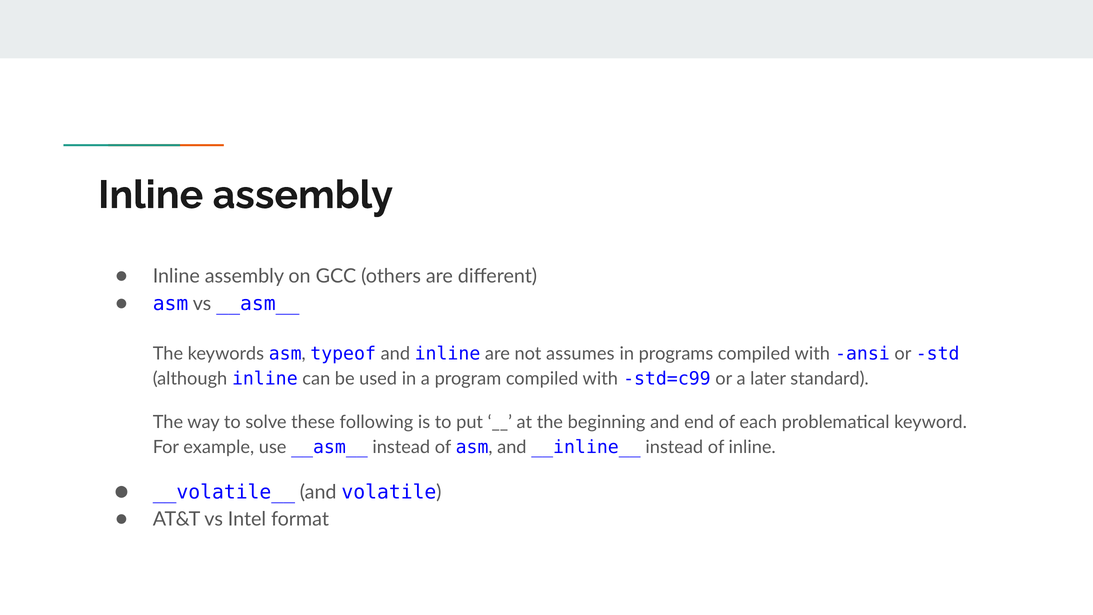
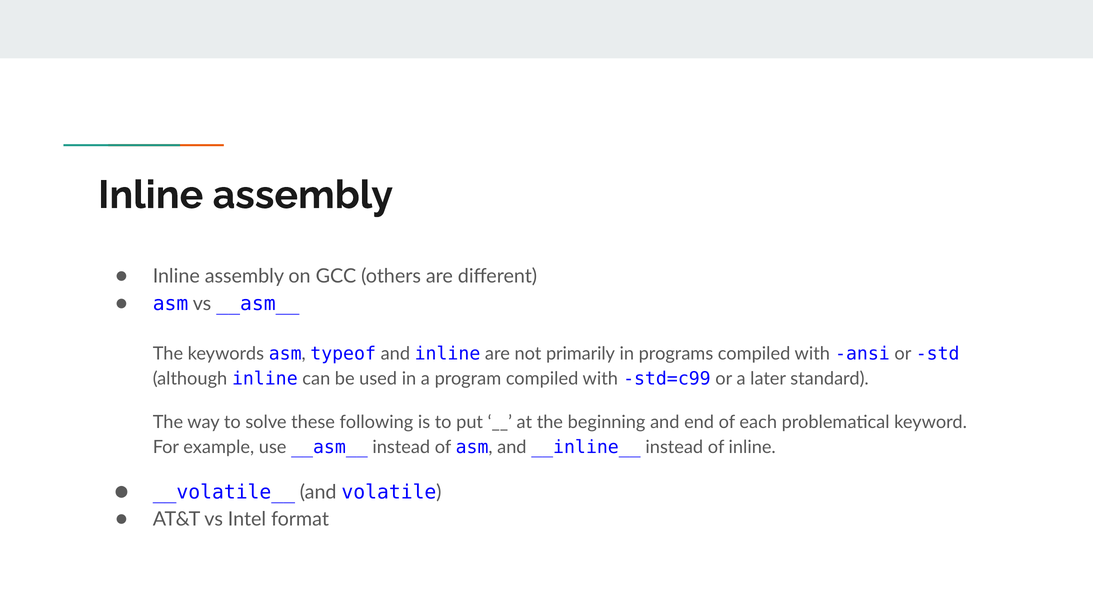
assumes: assumes -> primarily (580, 354)
